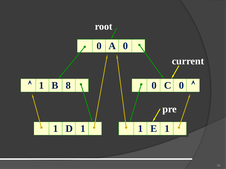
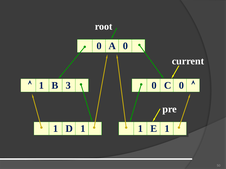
8: 8 -> 3 (68, 86)
